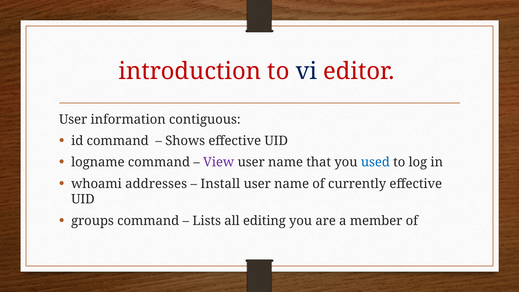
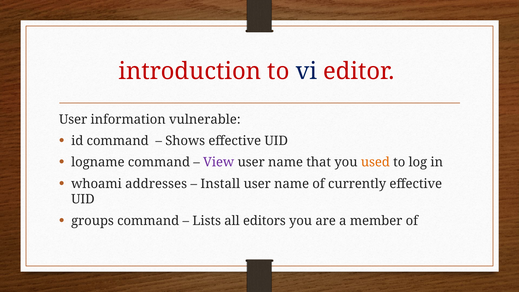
contiguous: contiguous -> vulnerable (205, 119)
used colour: blue -> orange (375, 162)
editing: editing -> editors (264, 221)
